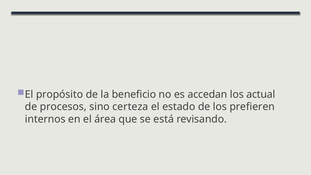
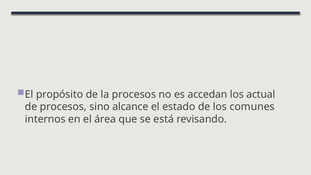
la beneficio: beneficio -> procesos (134, 94)
certeza: certeza -> alcance (130, 107)
prefieren: prefieren -> comunes (252, 107)
